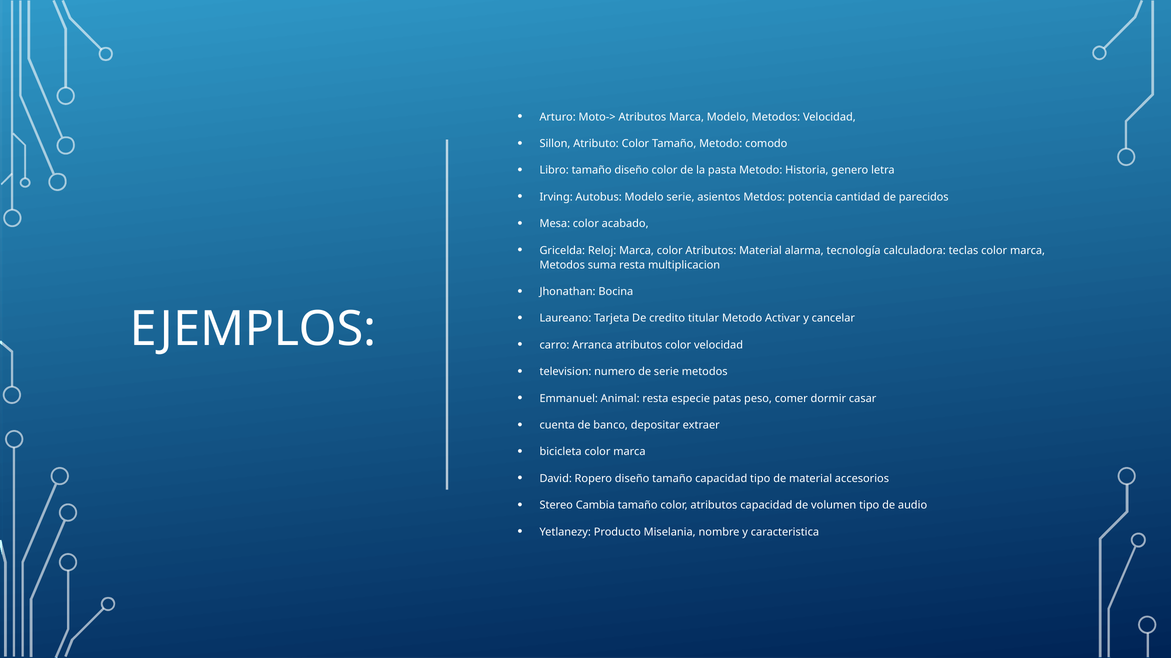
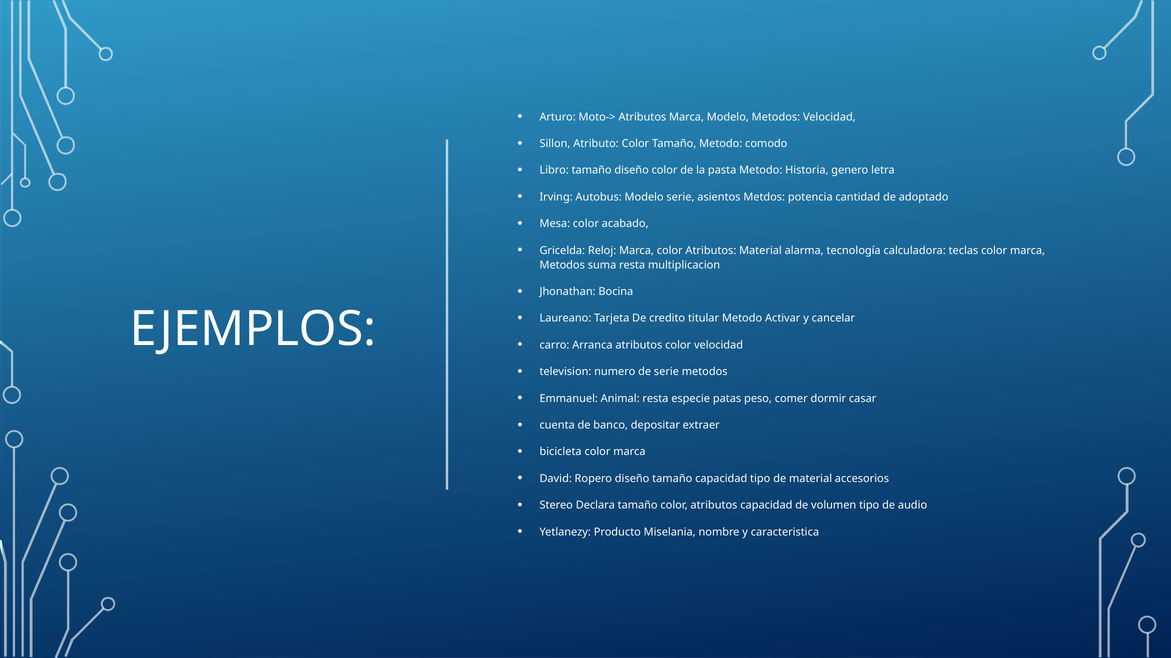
parecidos: parecidos -> adoptado (924, 197)
Cambia: Cambia -> Declara (595, 506)
